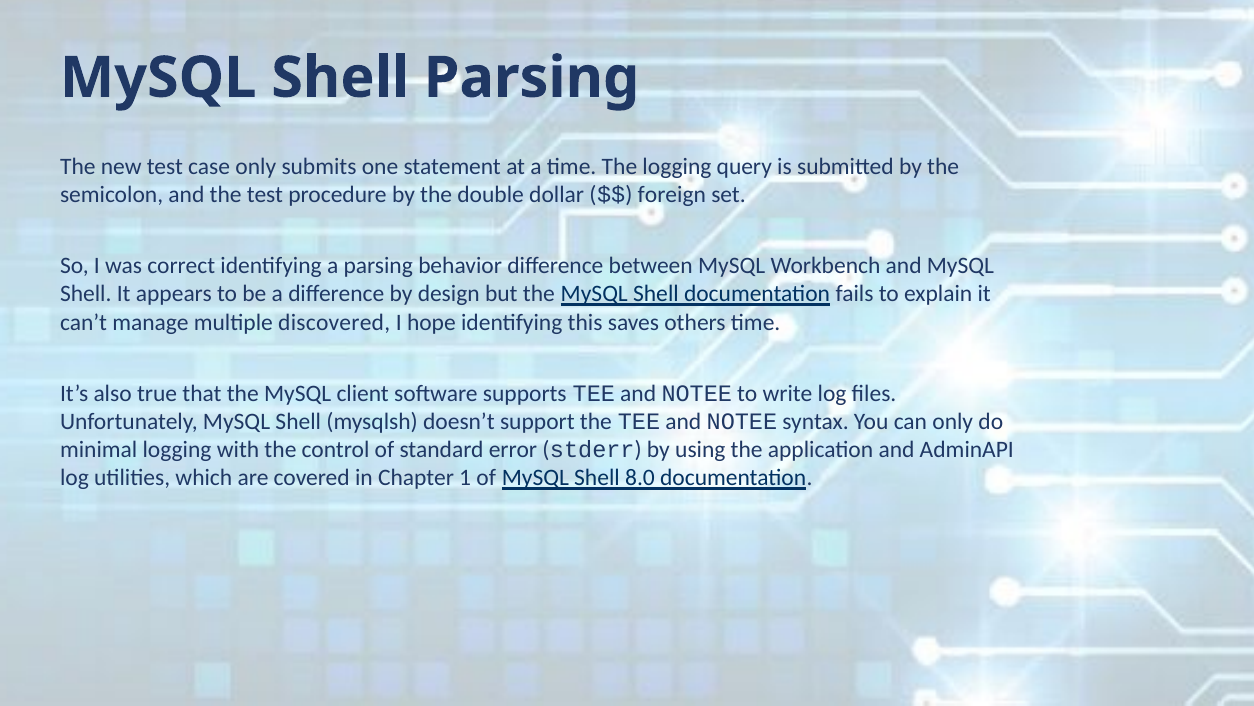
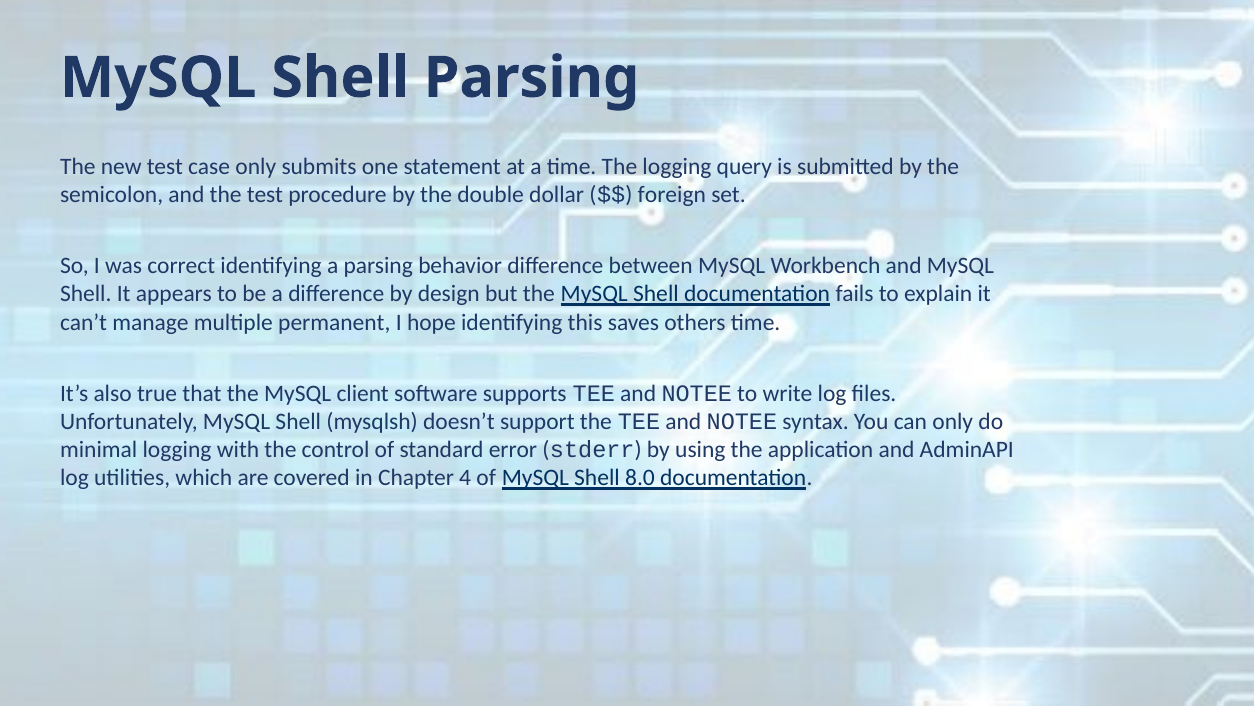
discovered: discovered -> permanent (334, 323)
1: 1 -> 4 (465, 478)
